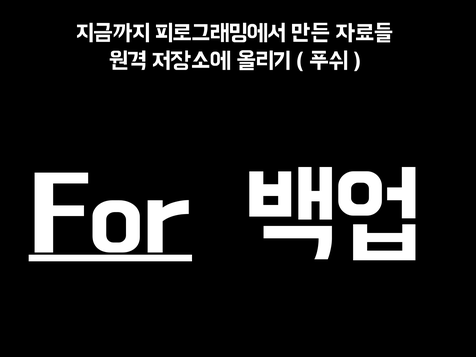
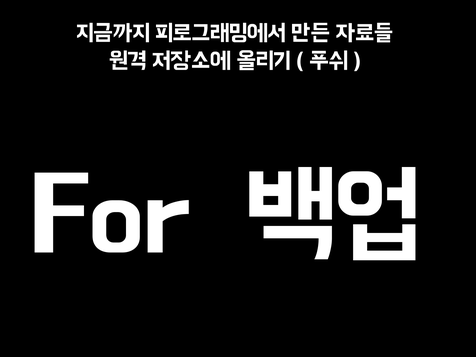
For underline: present -> none (110, 211)
